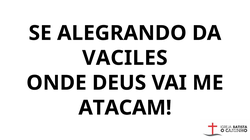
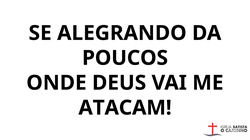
VACILES: VACILES -> POUCOS (125, 58)
